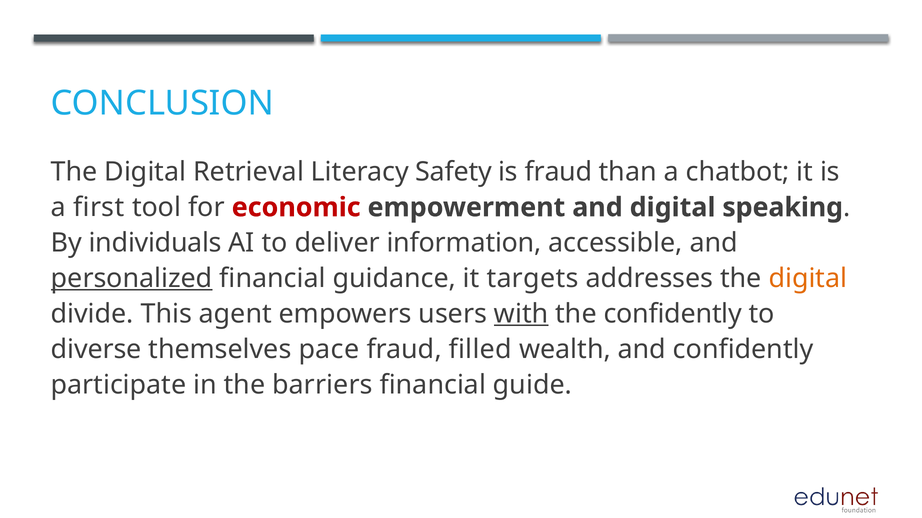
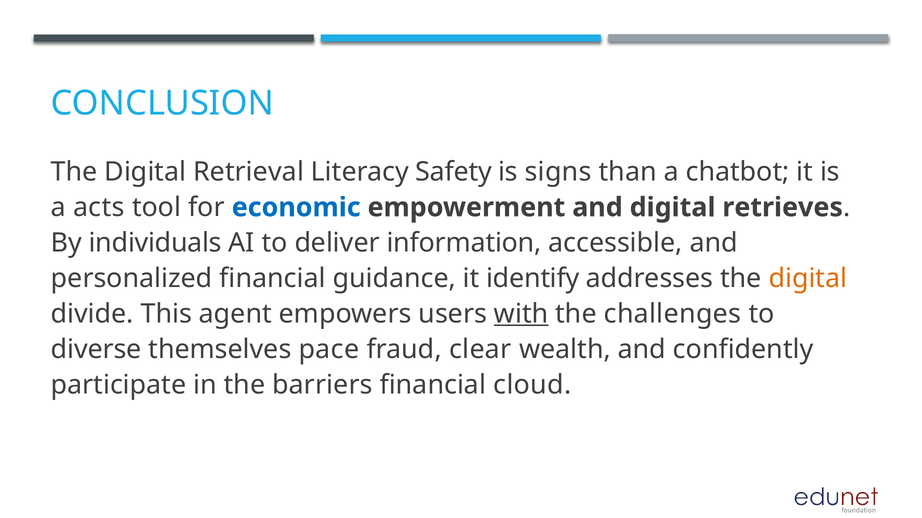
is fraud: fraud -> signs (558, 172)
first: first -> acts (99, 208)
economic colour: red -> blue (296, 208)
speaking: speaking -> retrieves (783, 208)
personalized underline: present -> none (132, 279)
targets: targets -> identify (533, 279)
the confidently: confidently -> challenges (673, 314)
filled: filled -> clear (480, 350)
guide: guide -> cloud (532, 385)
